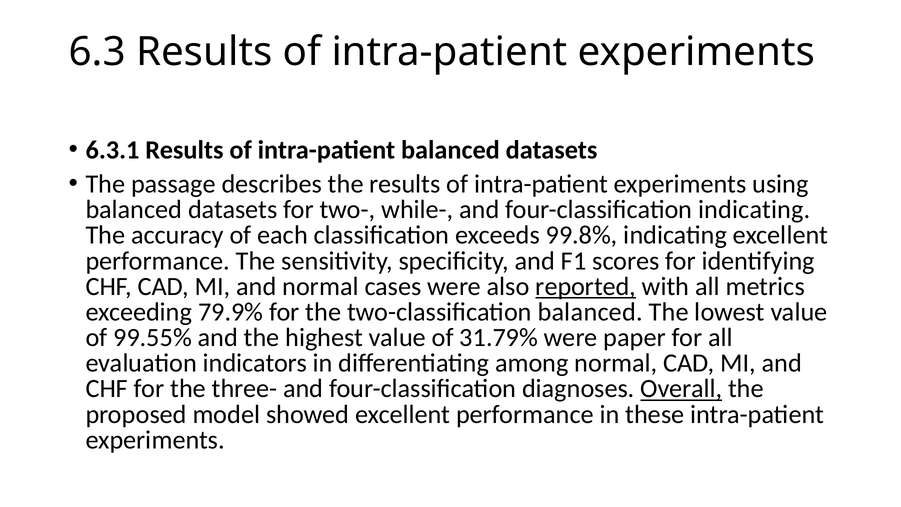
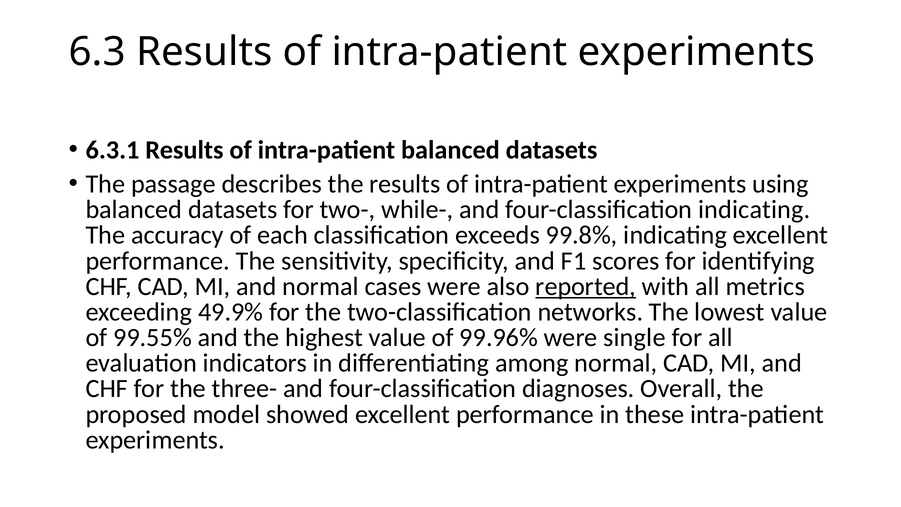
79.9%: 79.9% -> 49.9% (231, 312)
two-classification balanced: balanced -> networks (590, 312)
31.79%: 31.79% -> 99.96% (499, 337)
paper: paper -> single (635, 337)
Overall underline: present -> none (681, 389)
